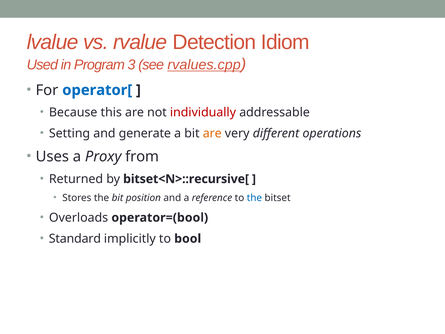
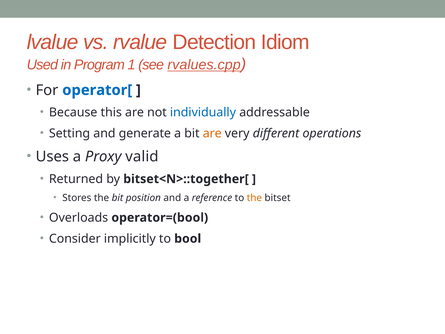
3: 3 -> 1 (132, 65)
individually colour: red -> blue (203, 112)
from: from -> valid (142, 157)
bitset<N>::recursive[: bitset<N>::recursive[ -> bitset<N>::together[ (186, 179)
the colour: blue -> orange (254, 198)
Standard: Standard -> Consider (75, 238)
